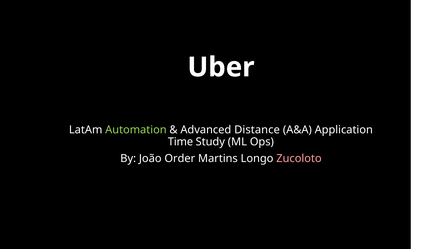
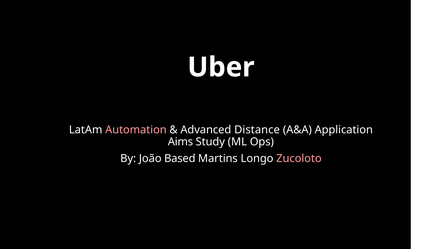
Automation colour: light green -> pink (136, 130)
Time: Time -> Aims (180, 142)
Order: Order -> Based (180, 158)
